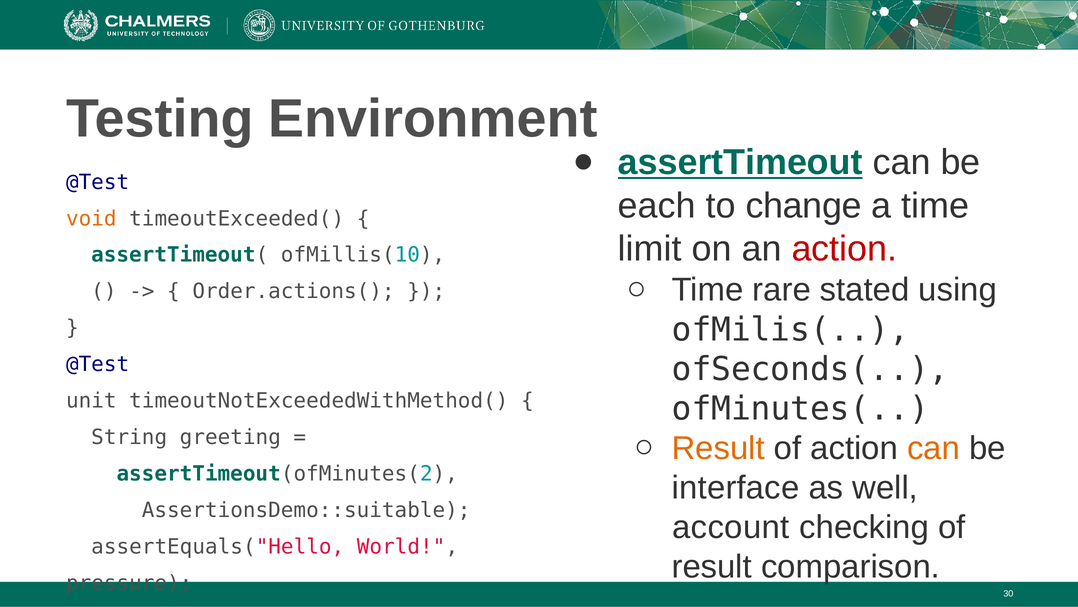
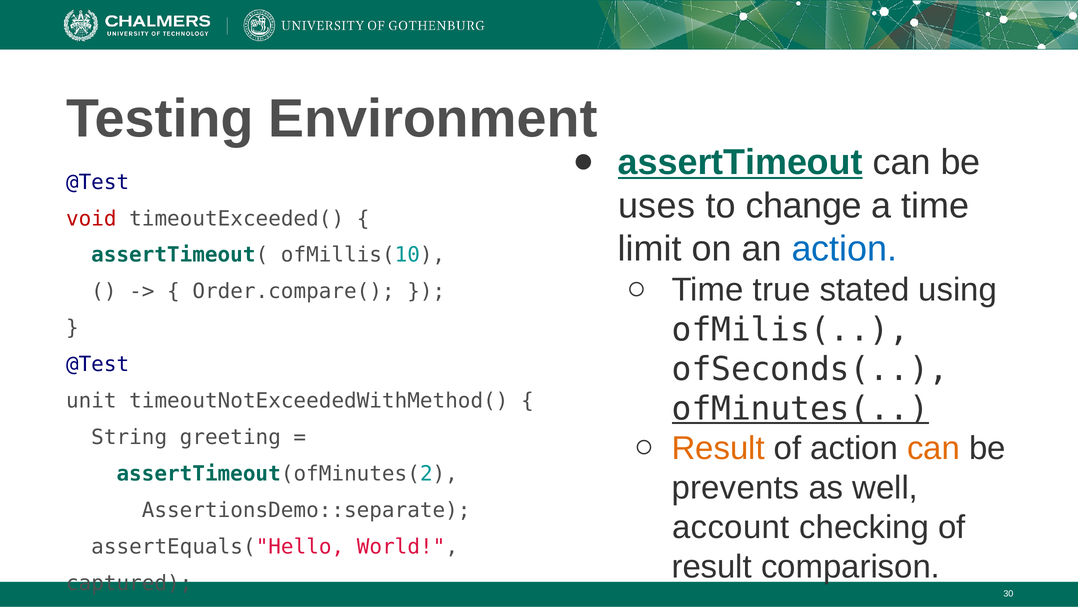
each: each -> uses (657, 206)
void colour: orange -> red (91, 218)
action colour: red -> blue (844, 249)
rare: rare -> true (782, 290)
Order.actions(: Order.actions( -> Order.compare( (293, 291)
ofMinutes( underline: none -> present (800, 408)
interface: interface -> prevents (736, 487)
AssertionsDemo::suitable: AssertionsDemo::suitable -> AssertionsDemo::separate (306, 510)
pressure: pressure -> captured (129, 583)
